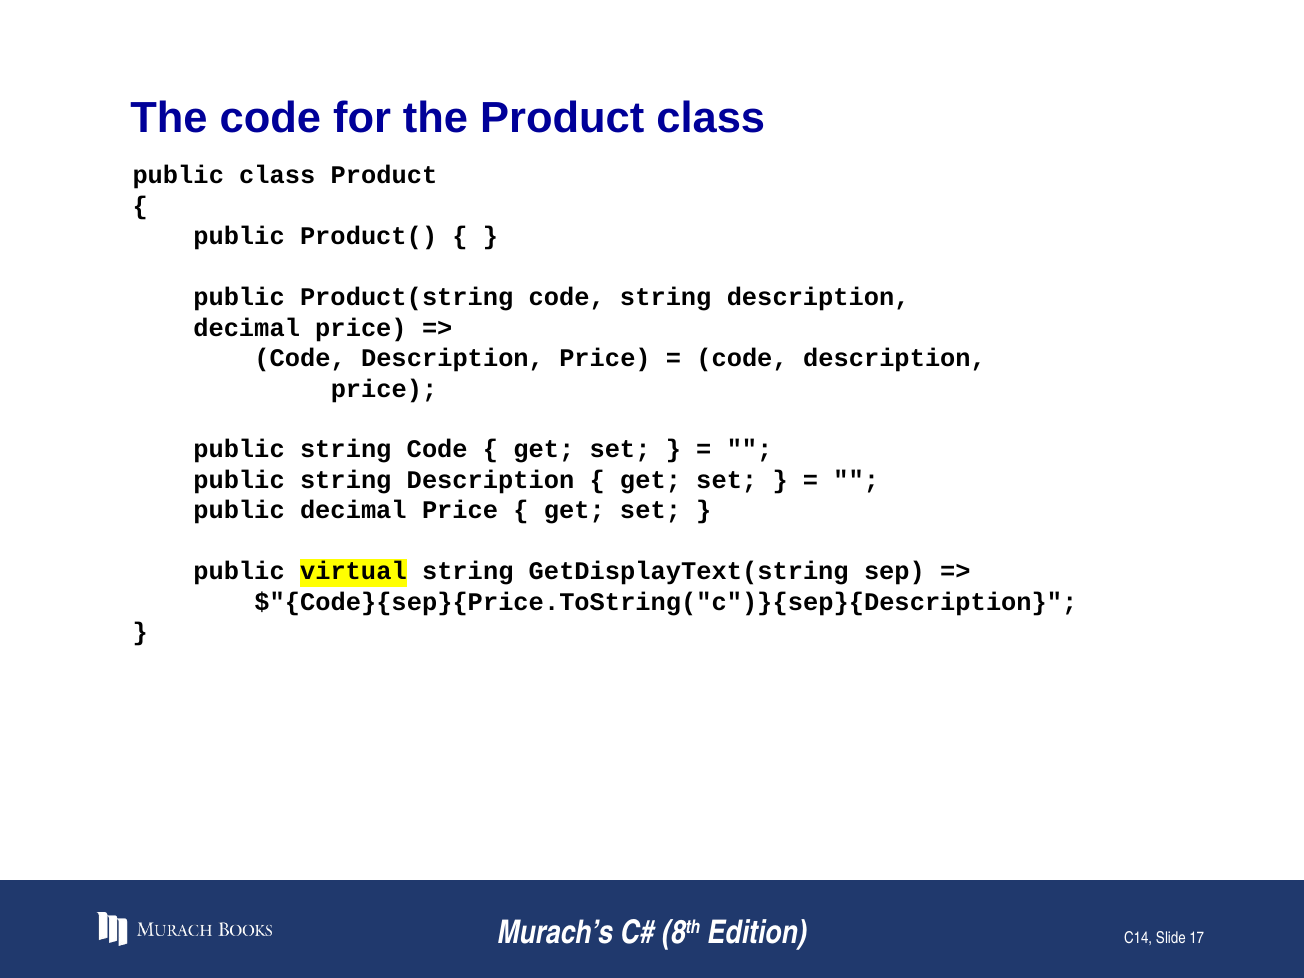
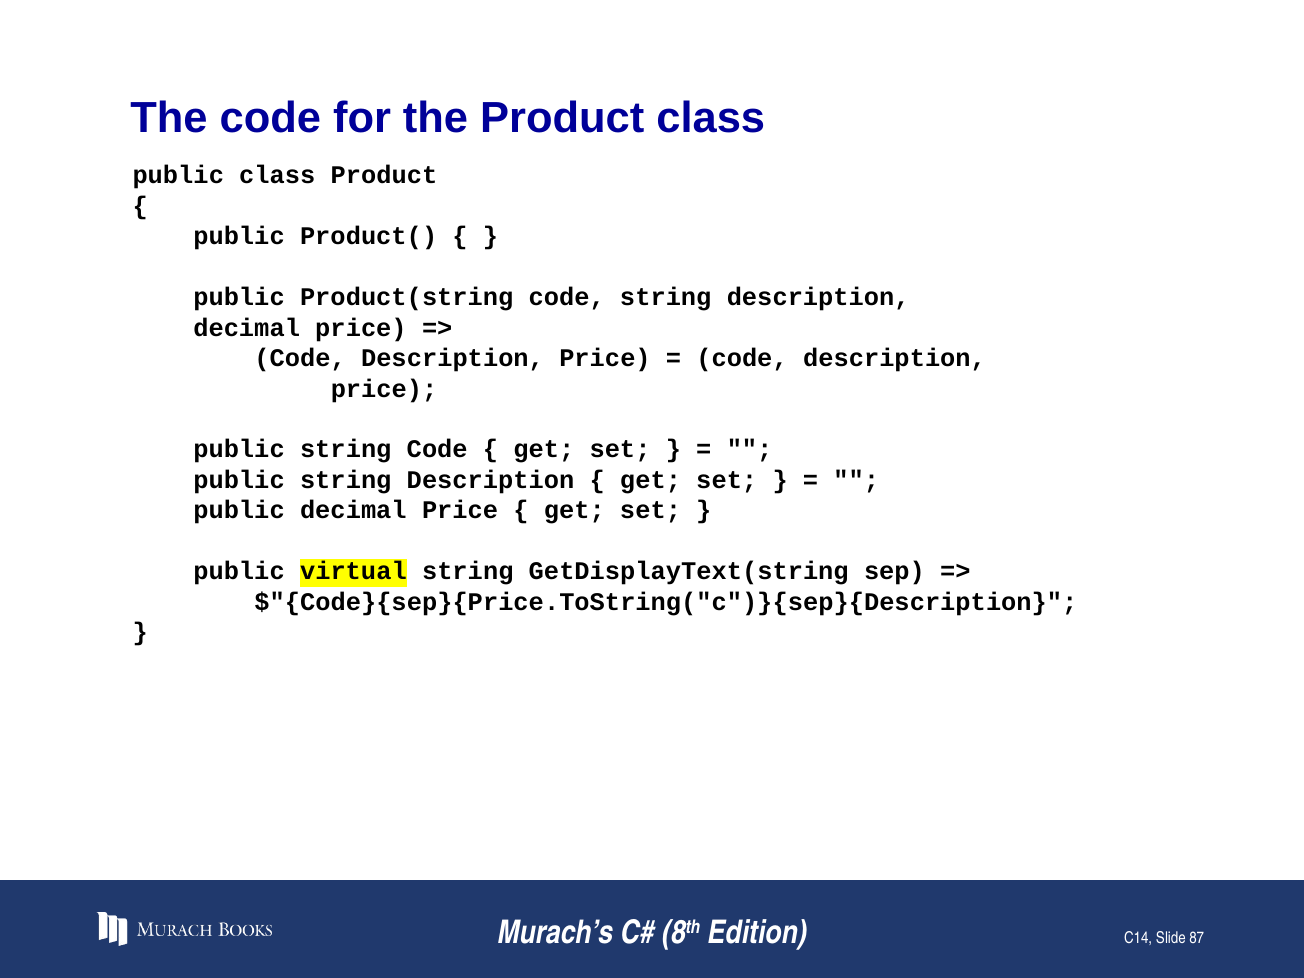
17: 17 -> 87 (1197, 938)
